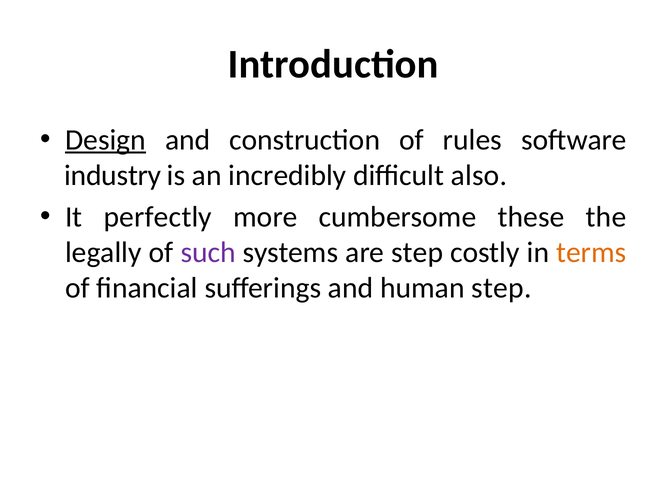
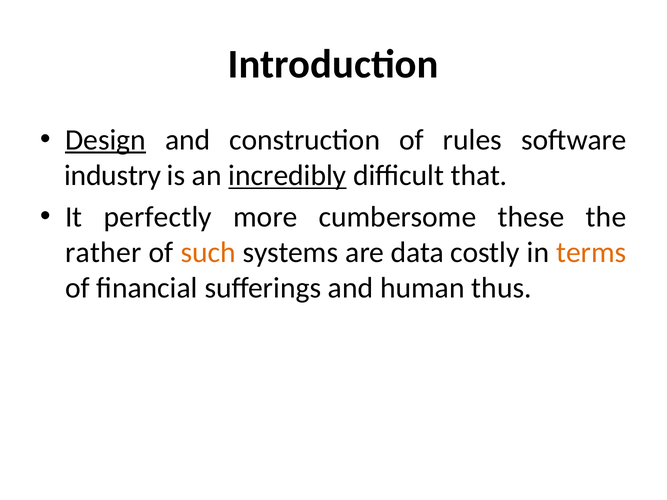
incredibly underline: none -> present (287, 176)
also: also -> that (479, 176)
legally: legally -> rather (103, 253)
such colour: purple -> orange (208, 253)
are step: step -> data (417, 253)
human step: step -> thus (502, 288)
